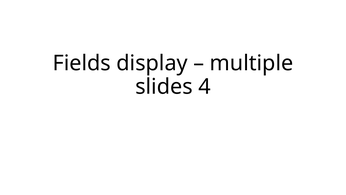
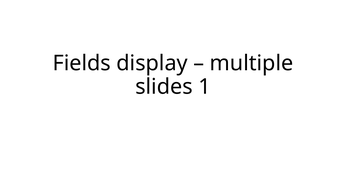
4: 4 -> 1 (204, 86)
